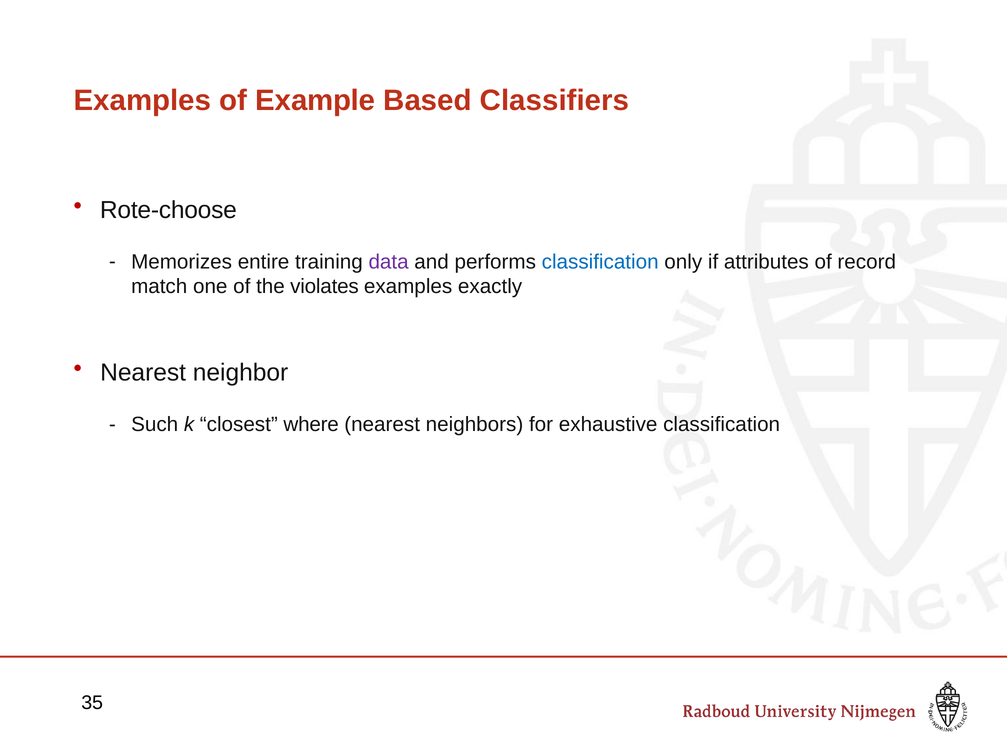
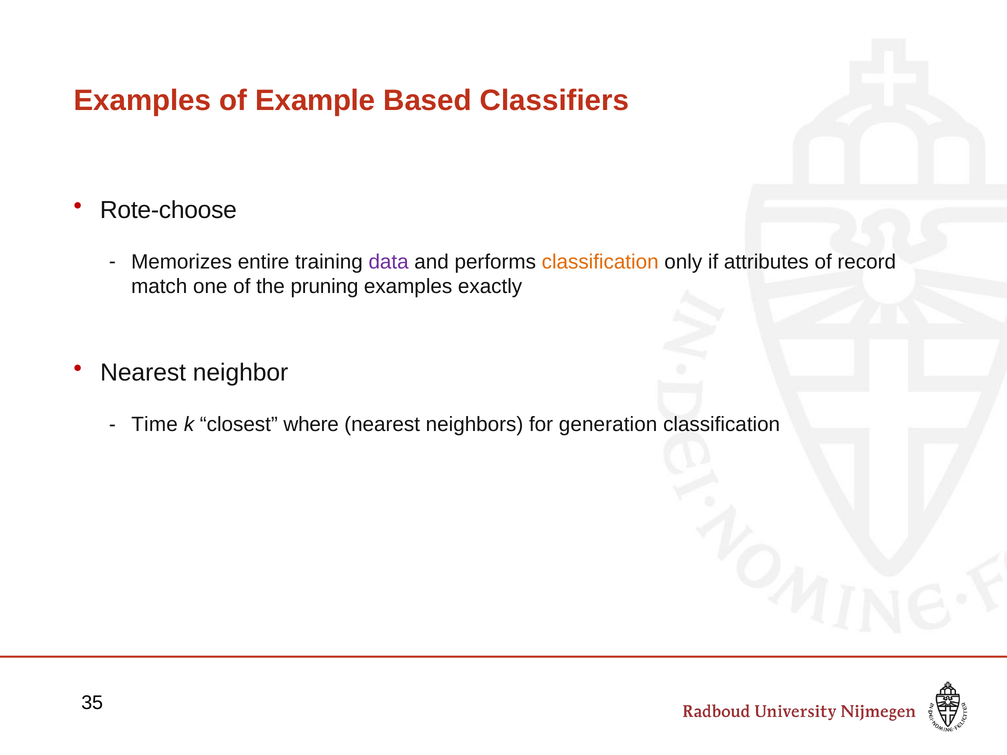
classification colour: blue -> orange (600, 262)
violates: violates -> pruning (324, 287)
Such: Such -> Time (155, 425)
exhaustive: exhaustive -> generation (608, 425)
